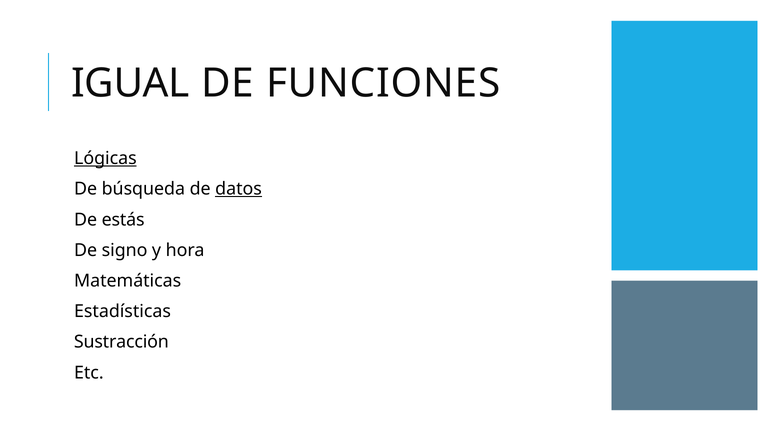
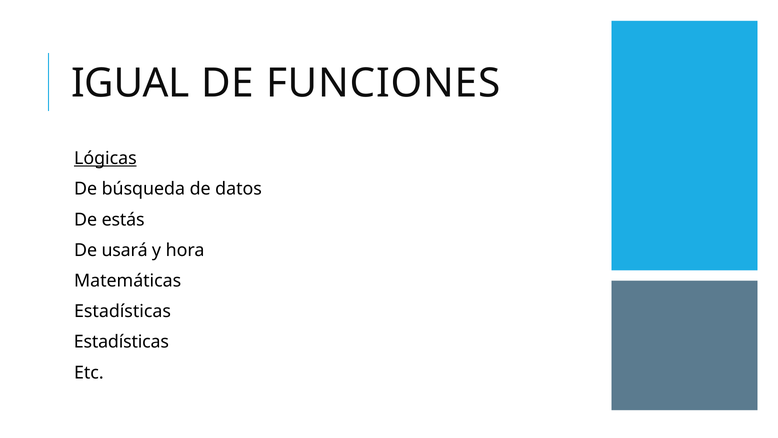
datos underline: present -> none (239, 189)
signo: signo -> usará (125, 250)
Sustracción: Sustracción -> Estadísticas (121, 342)
